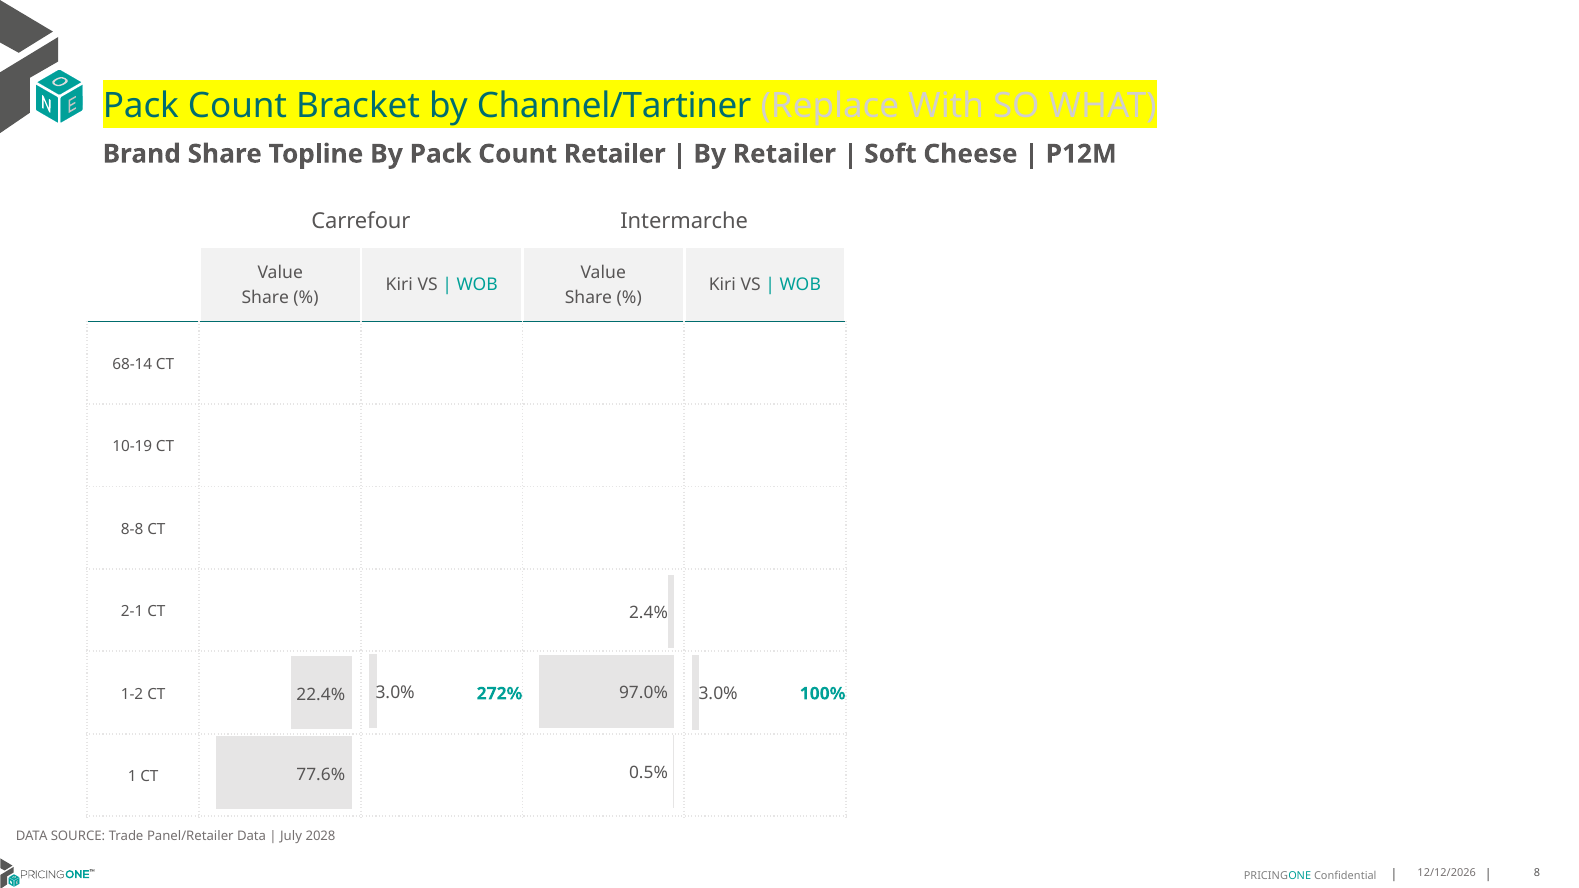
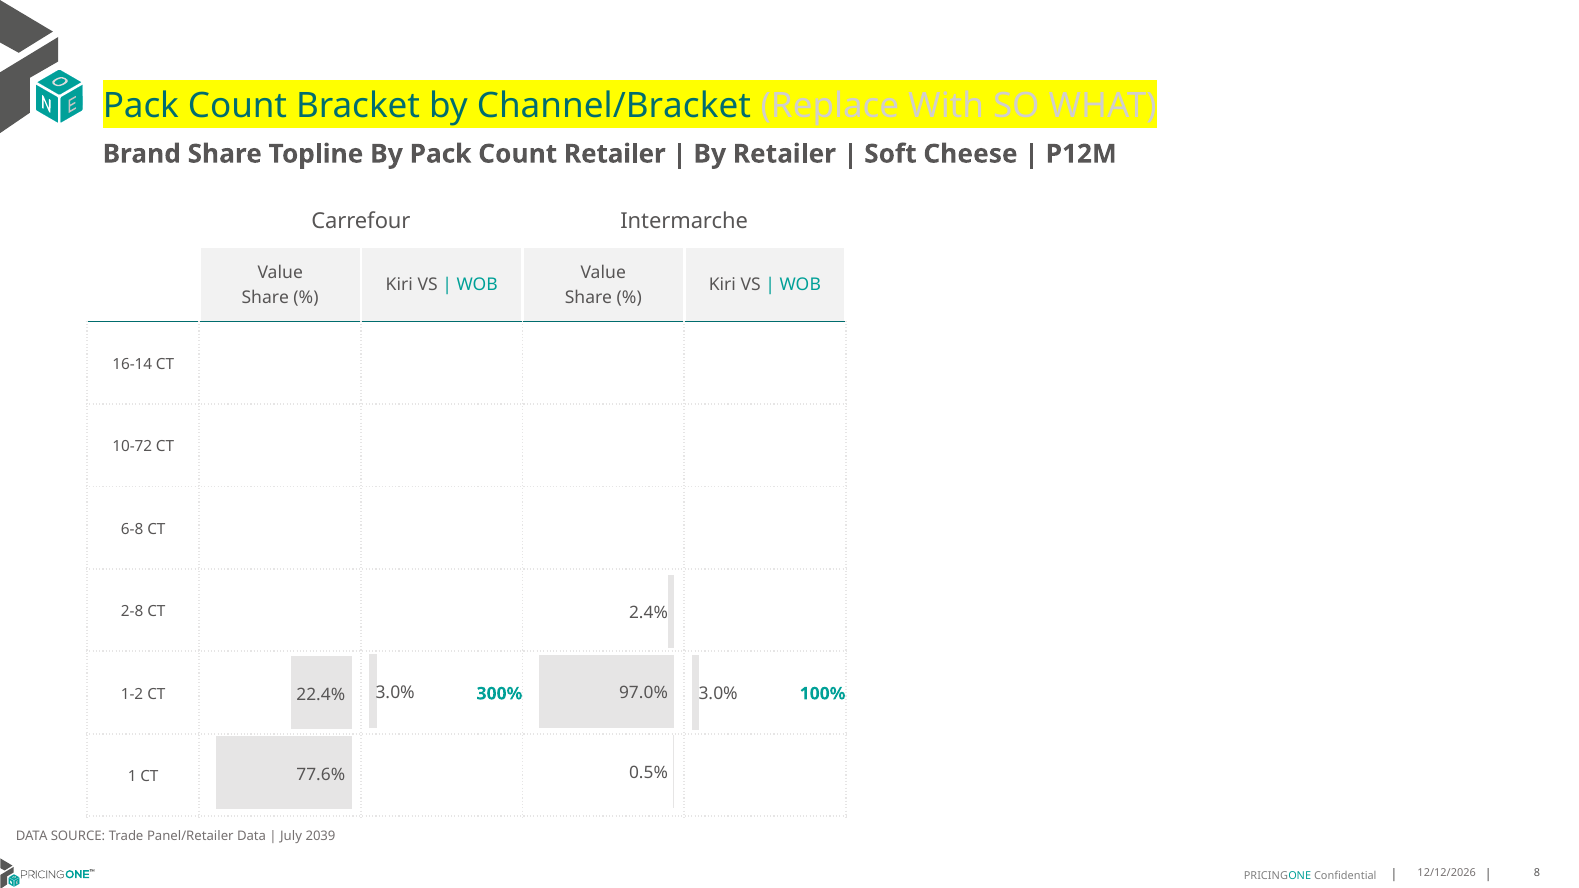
Channel/Tartiner: Channel/Tartiner -> Channel/Bracket (614, 106)
68-14: 68-14 -> 16-14 (132, 364)
10-19: 10-19 -> 10-72 (132, 447)
8-8: 8-8 -> 6-8 (132, 529)
2-1: 2-1 -> 2-8 (132, 612)
272%: 272% -> 300% (499, 694)
2028: 2028 -> 2039 (321, 837)
